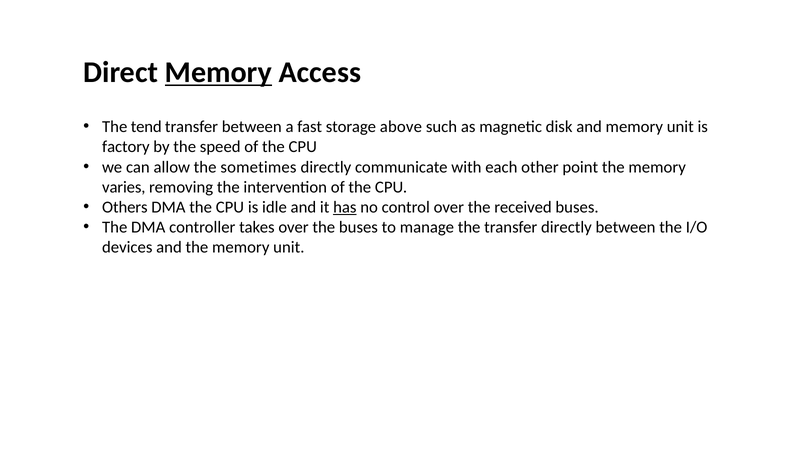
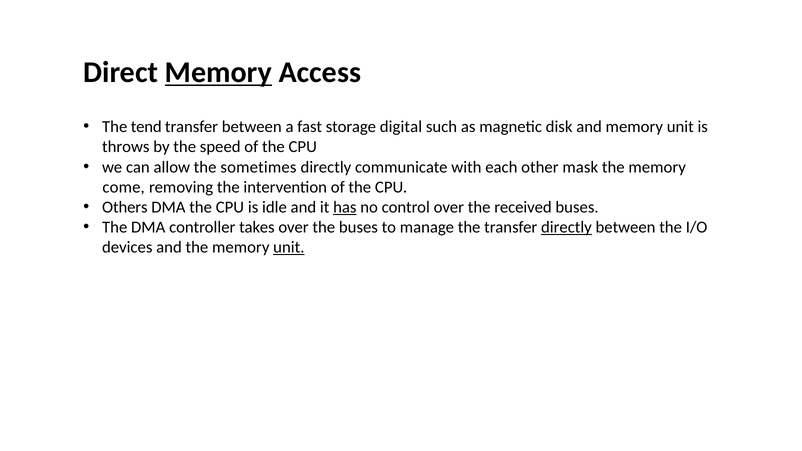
above: above -> digital (401, 127)
factory: factory -> throws (126, 147)
point: point -> mask (580, 167)
varies: varies -> come (124, 187)
directly underline: none -> present (566, 227)
unit underline: none -> present (289, 247)
